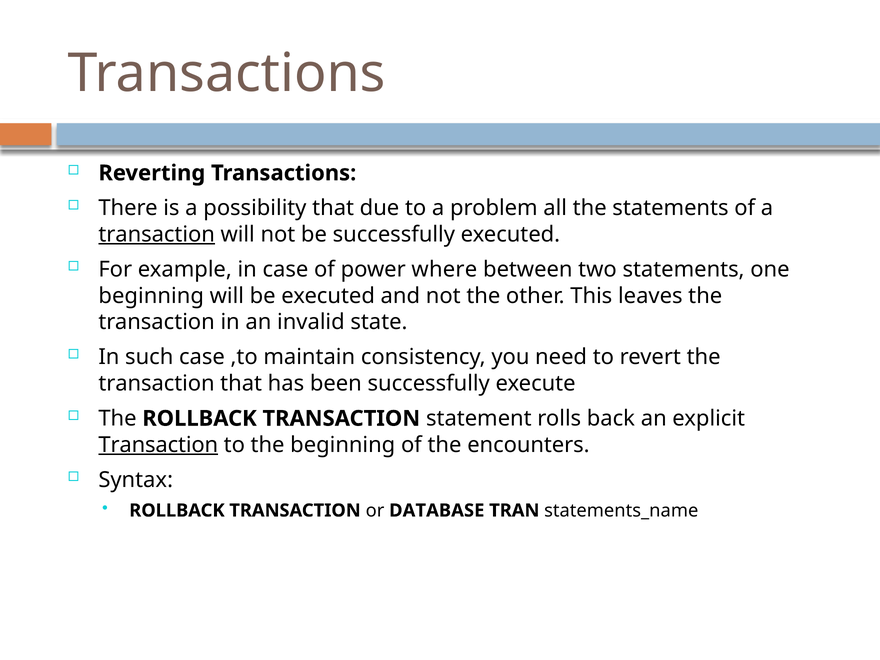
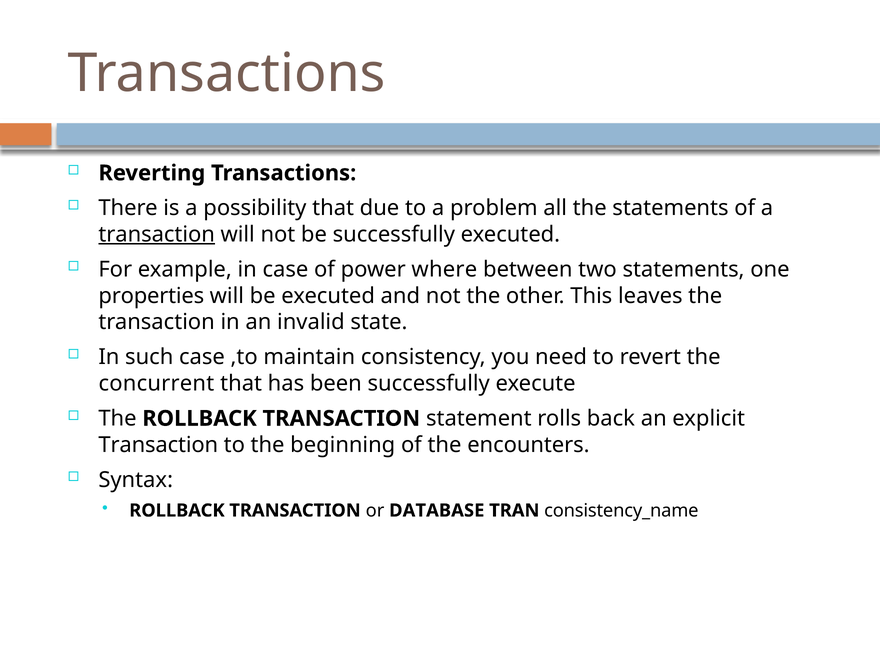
beginning: beginning -> properties (151, 296)
transaction: transaction -> concurrent (156, 384)
Transaction underline: present -> none (158, 445)
statements_name: statements_name -> consistency_name (621, 511)
